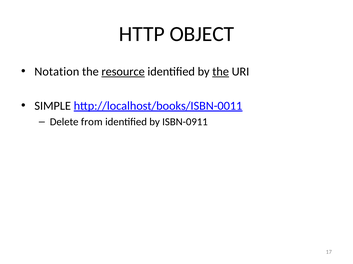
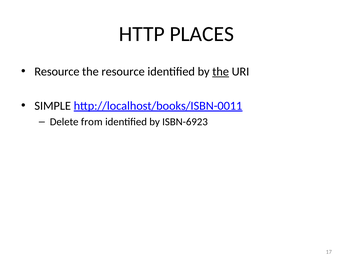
OBJECT: OBJECT -> PLACES (202, 34)
Notation: Notation -> Resource (57, 72)
resource underline: present -> none (123, 72)
ISBN-0911: ISBN-0911 -> ISBN-6923 (185, 122)
